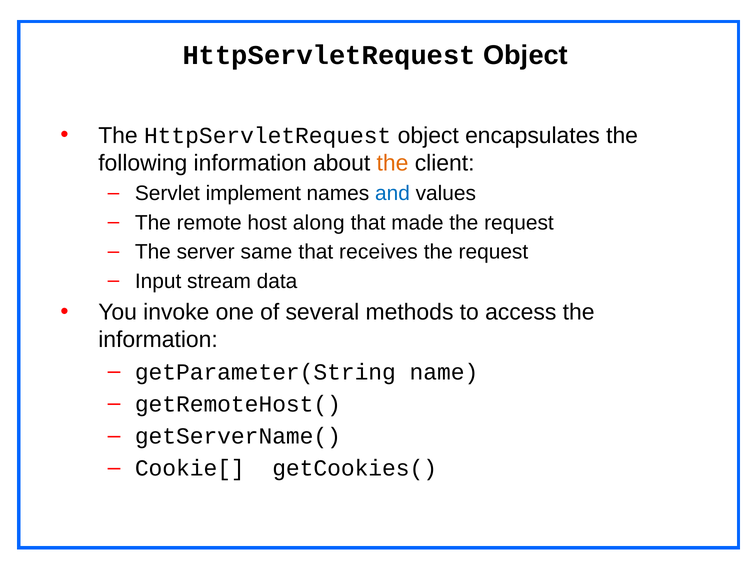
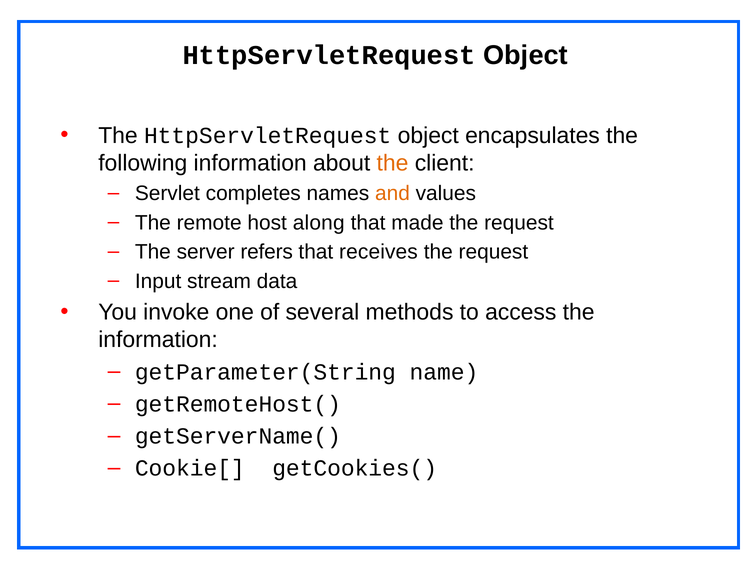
implement: implement -> completes (253, 193)
and colour: blue -> orange (393, 193)
same: same -> refers (267, 252)
